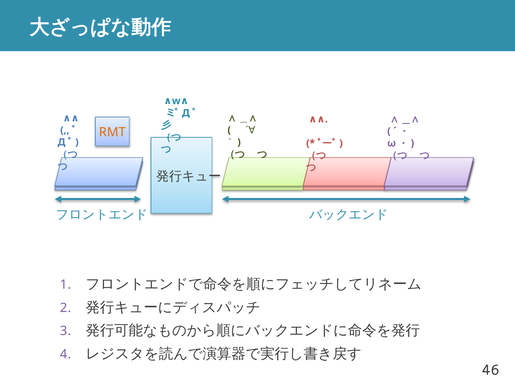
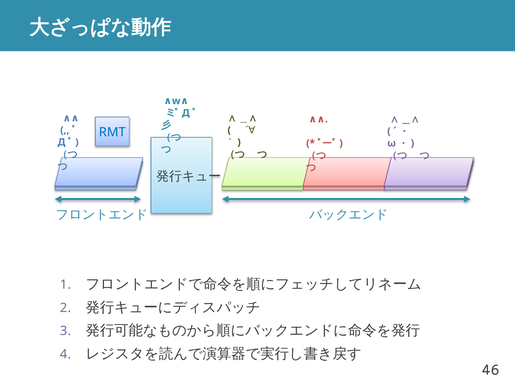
RMT colour: orange -> blue (112, 132)
